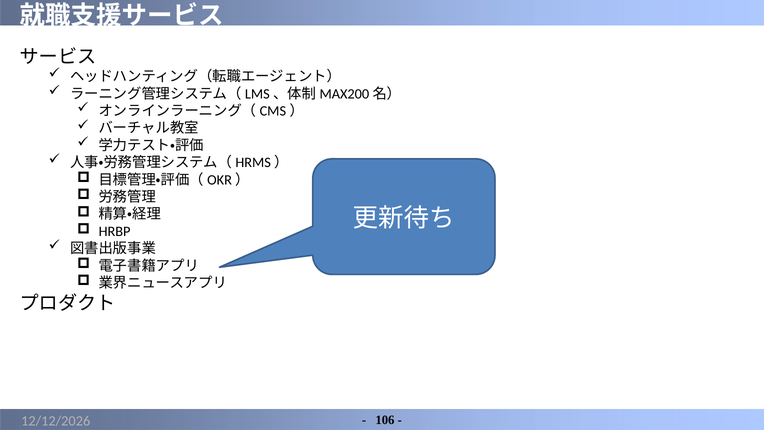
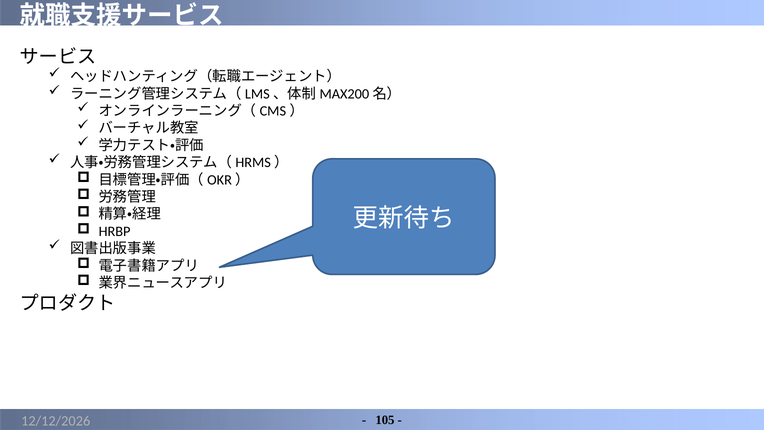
106: 106 -> 105 (385, 420)
